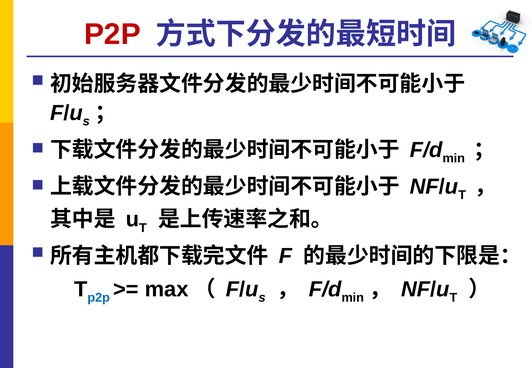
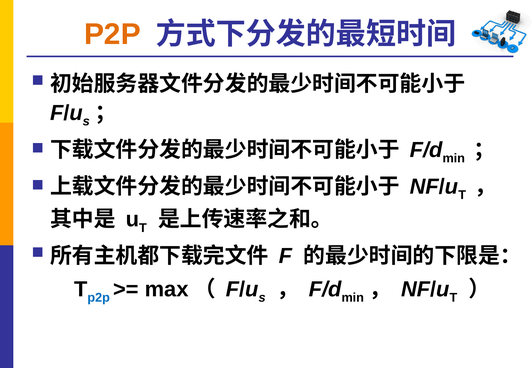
P2P colour: red -> orange (112, 34)
